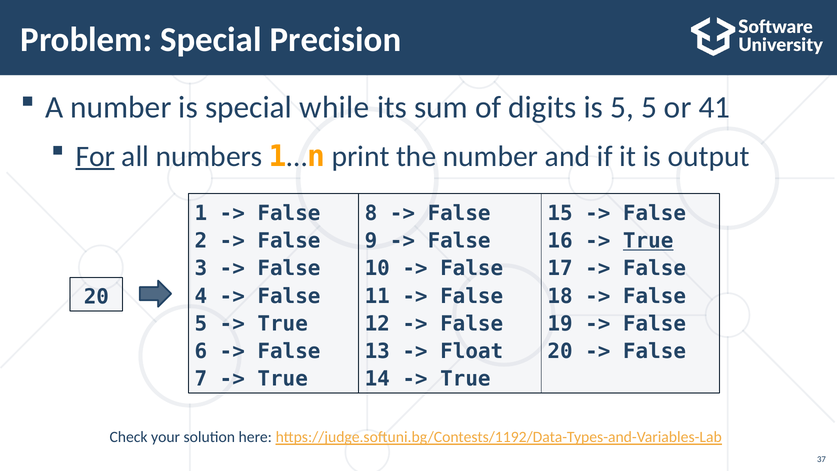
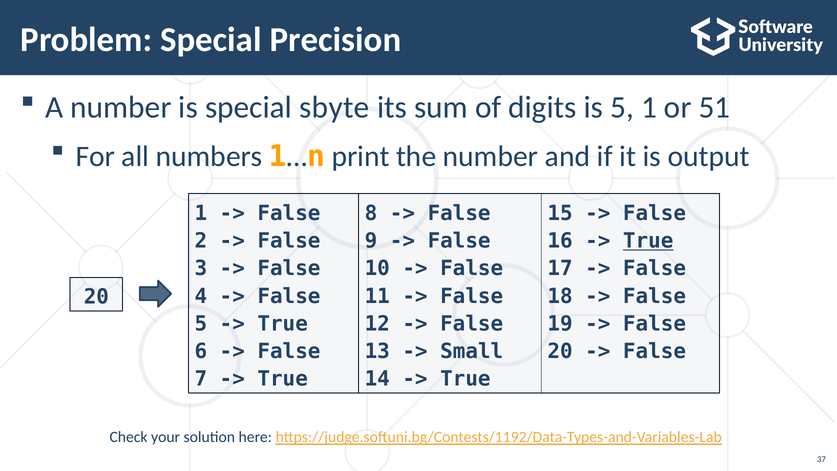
while: while -> sbyte (334, 108)
5 5: 5 -> 1 (649, 108)
41: 41 -> 51 (714, 108)
For underline: present -> none (95, 156)
Float: Float -> Small (472, 351)
